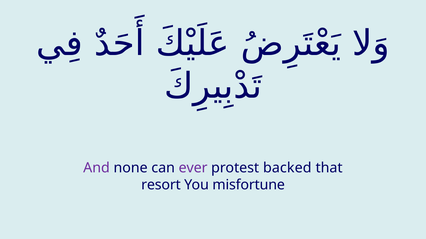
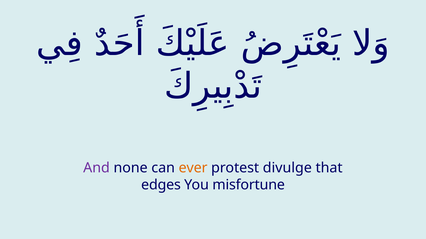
ever colour: purple -> orange (193, 168)
backed: backed -> divulge (287, 168)
resort: resort -> edges (161, 185)
